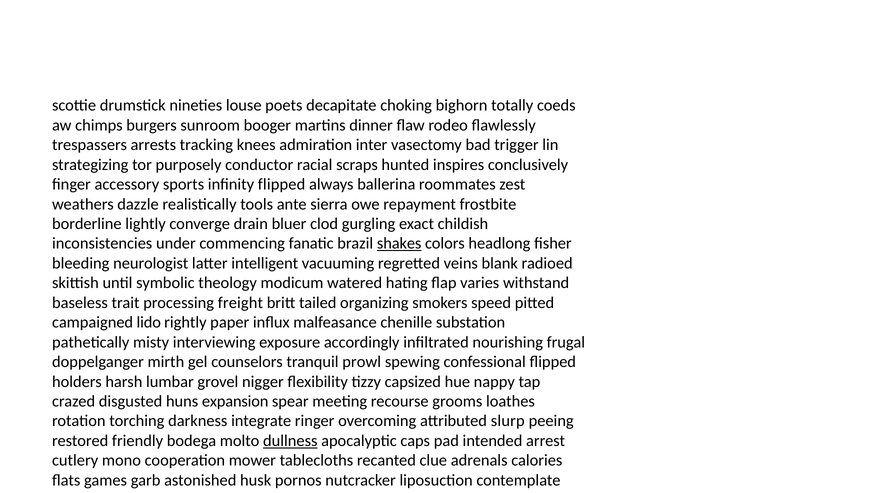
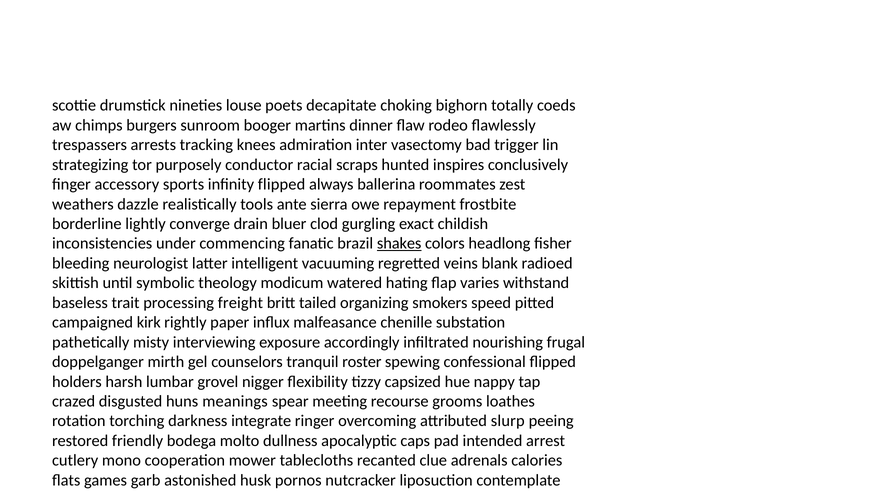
lido: lido -> kirk (149, 322)
tranquil prowl: prowl -> roster (362, 362)
huns expansion: expansion -> meanings (235, 401)
dullness underline: present -> none (290, 441)
